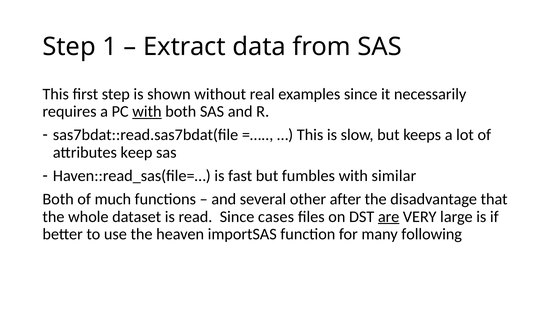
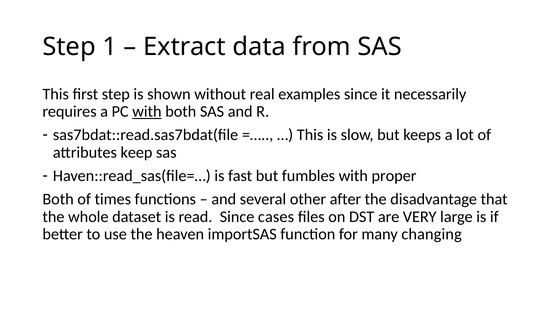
similar: similar -> proper (394, 176)
much: much -> times (113, 199)
are underline: present -> none (389, 217)
following: following -> changing (432, 234)
